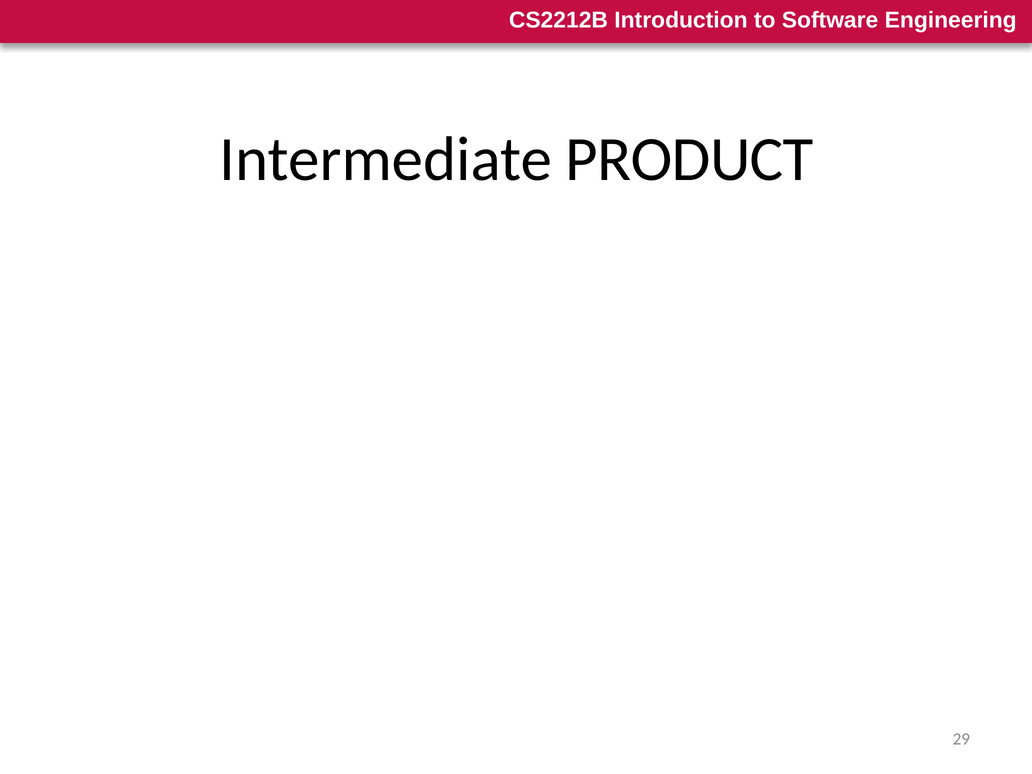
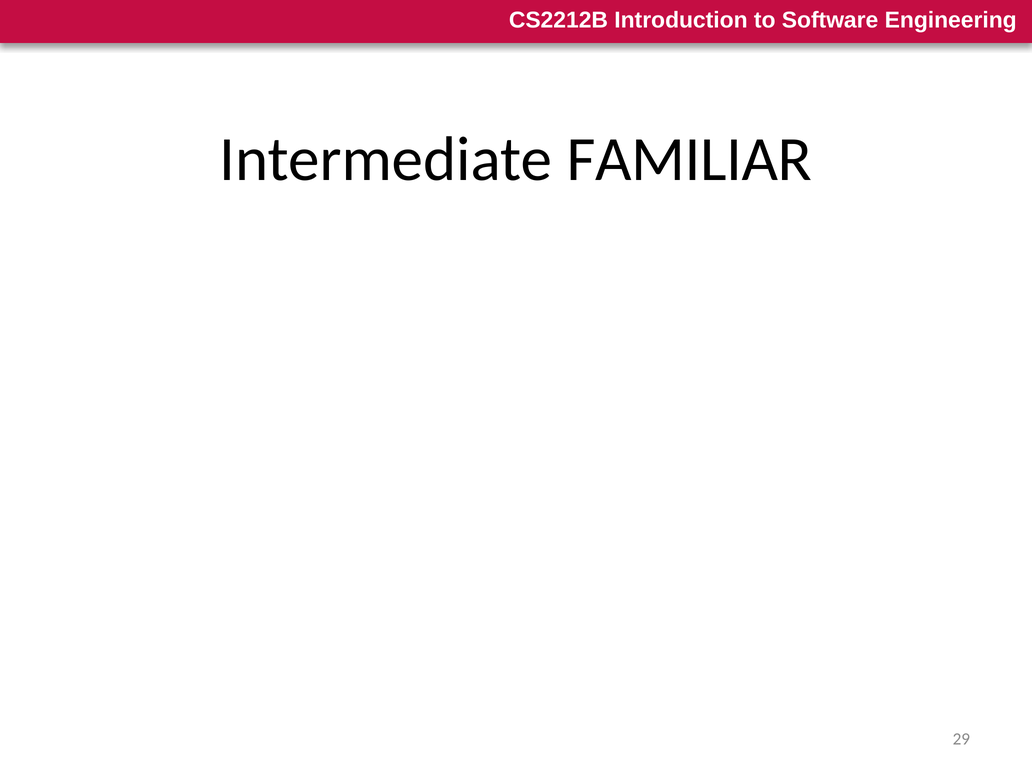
Intermediate PRODUCT: PRODUCT -> FAMILIAR (689, 159)
